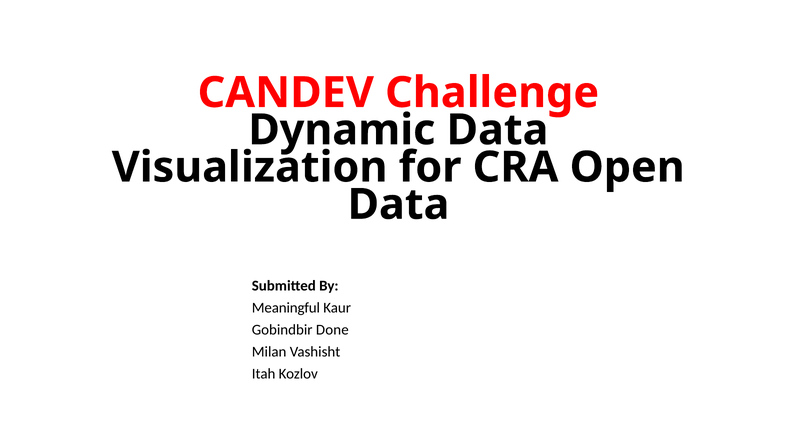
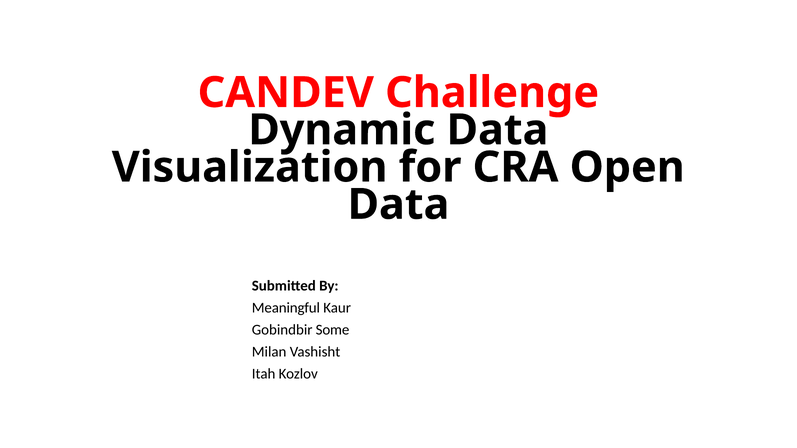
Done: Done -> Some (332, 330)
